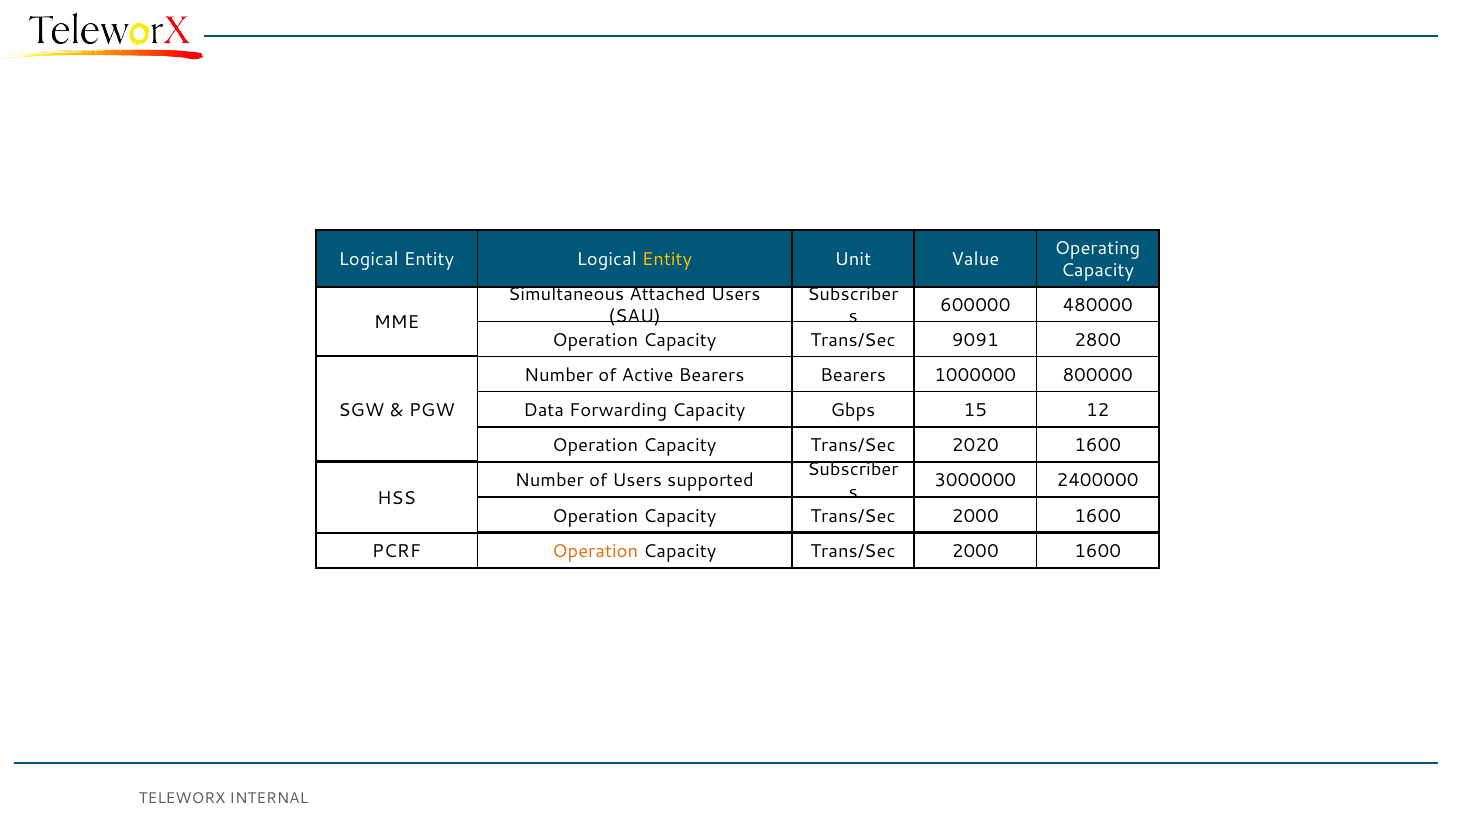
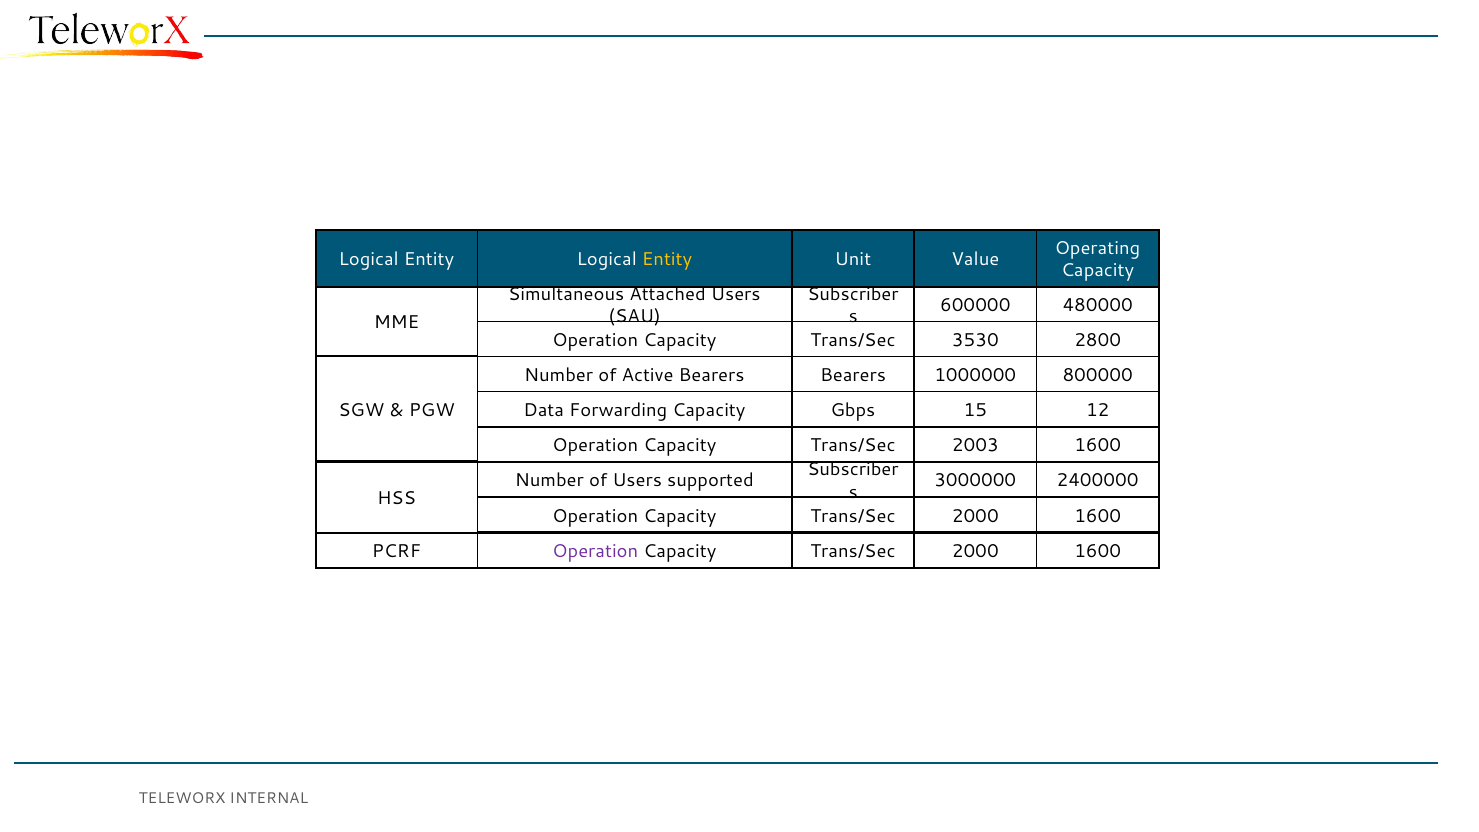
9091: 9091 -> 3530 (975, 340)
2020: 2020 -> 2003 (975, 446)
Operation colour: orange -> purple (595, 552)
